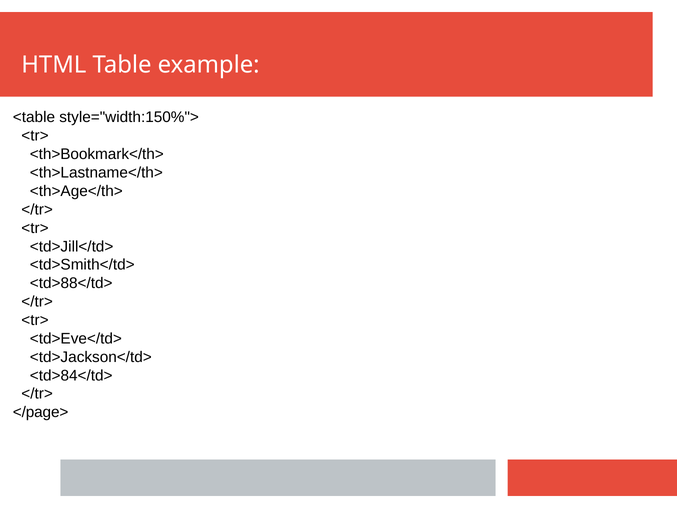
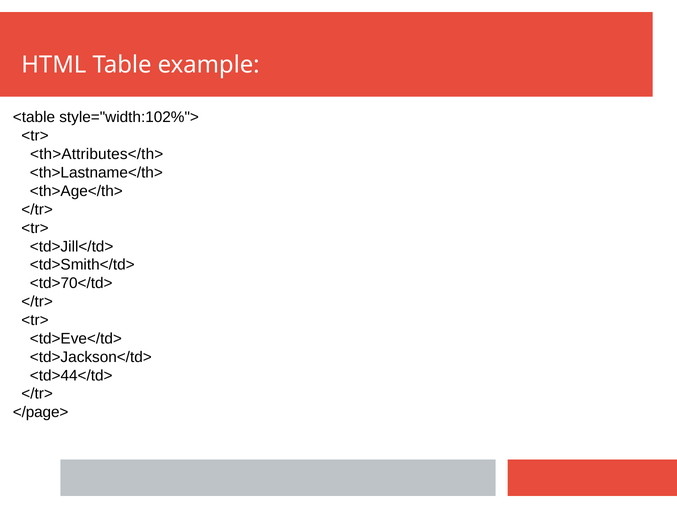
style="width:150%">: style="width:150%"> -> style="width:102%"> (129, 117)
<th>Bookmark</th>: <th>Bookmark</th> -> <th>Attributes</th> (97, 154)
<td>88</td>: <td>88</td> -> <td>70</td> (71, 283)
<td>84</td>: <td>84</td> -> <td>44</td> (71, 375)
